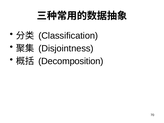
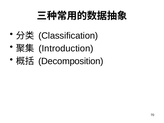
Disjointness: Disjointness -> Introduction (66, 48)
